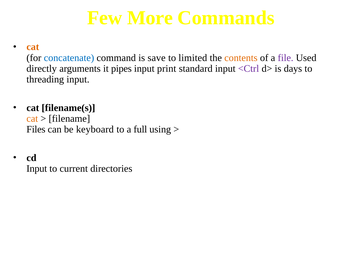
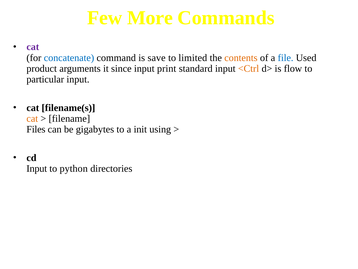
cat colour: orange -> purple (33, 47)
file colour: purple -> blue (286, 58)
directly: directly -> product (42, 68)
pipes: pipes -> since (121, 68)
<Ctrl colour: purple -> orange (249, 68)
days: days -> flow (293, 68)
threading: threading -> particular (45, 79)
keyboard: keyboard -> gigabytes (95, 129)
full: full -> init (140, 129)
current: current -> python (74, 168)
